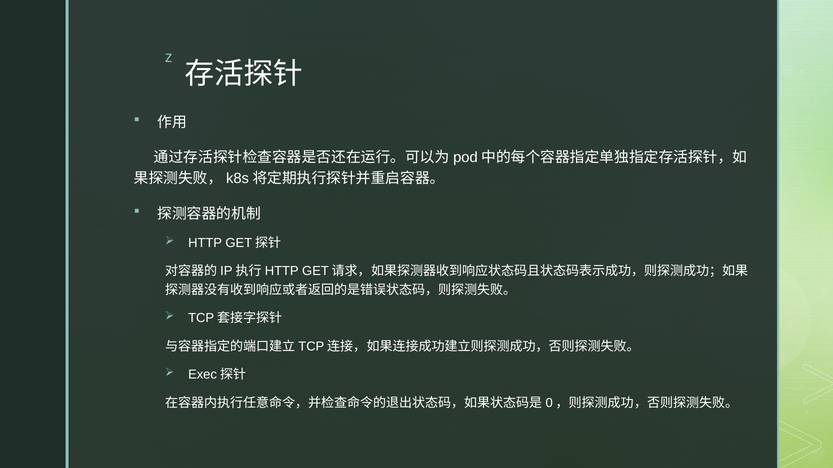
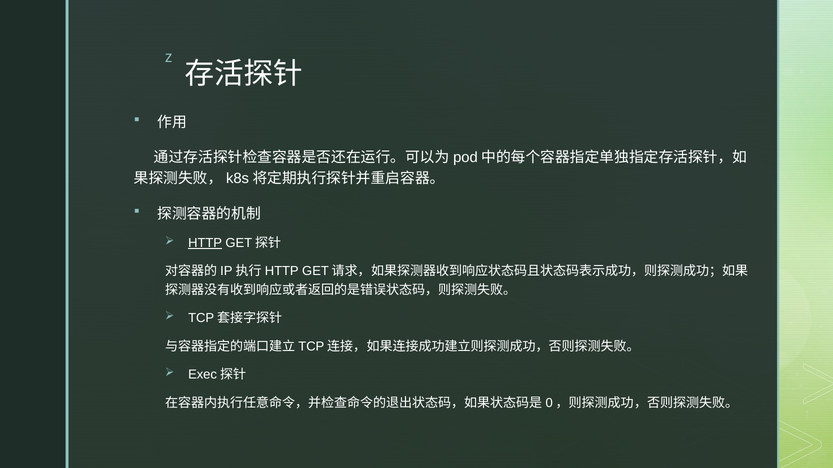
HTTP underline: none -> present (205, 243)
